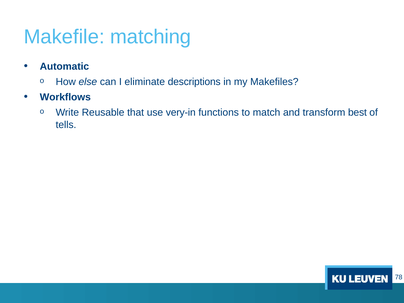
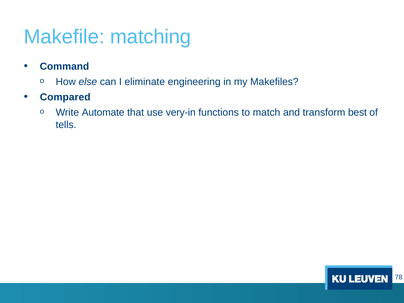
Automatic: Automatic -> Command (64, 66)
descriptions: descriptions -> engineering (194, 82)
Workflows: Workflows -> Compared (65, 97)
Reusable: Reusable -> Automate (103, 113)
